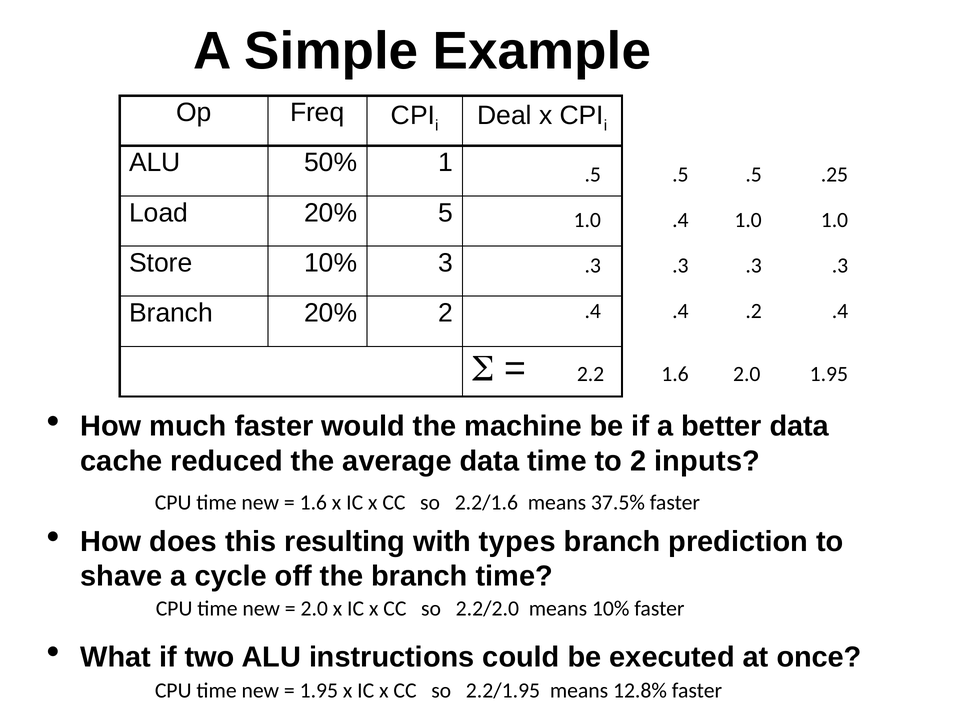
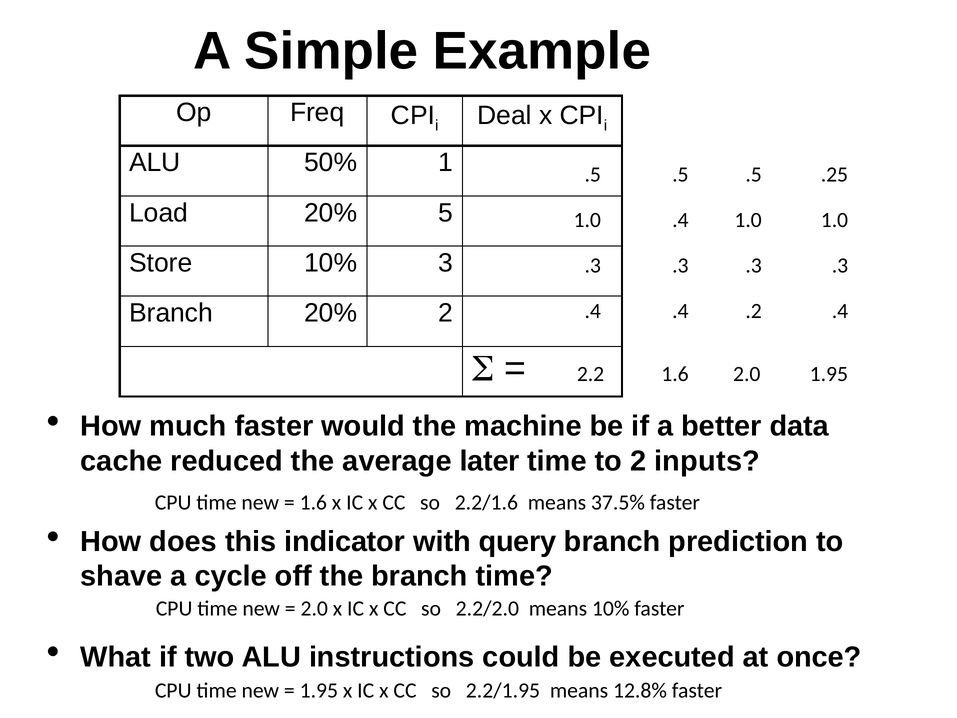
average data: data -> later (490, 461)
resulting: resulting -> indicator (345, 541)
types: types -> query (518, 541)
